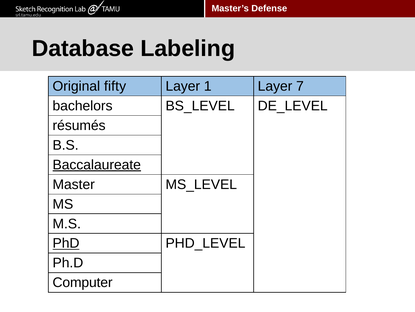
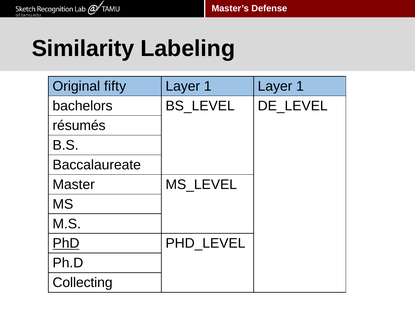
Database: Database -> Similarity (83, 48)
1 Layer 7: 7 -> 1 (300, 86)
Baccalaureate underline: present -> none (97, 164)
Computer: Computer -> Collecting (83, 282)
